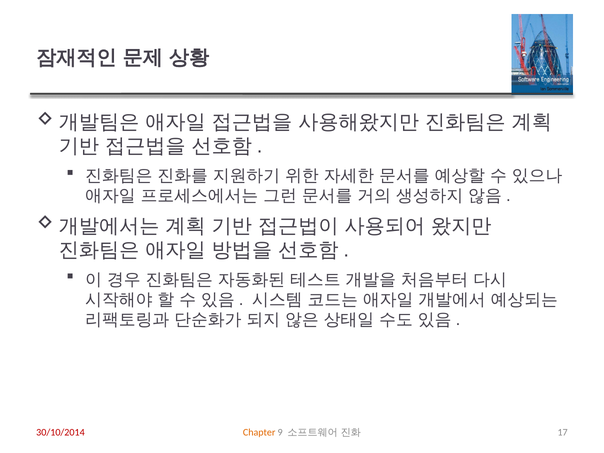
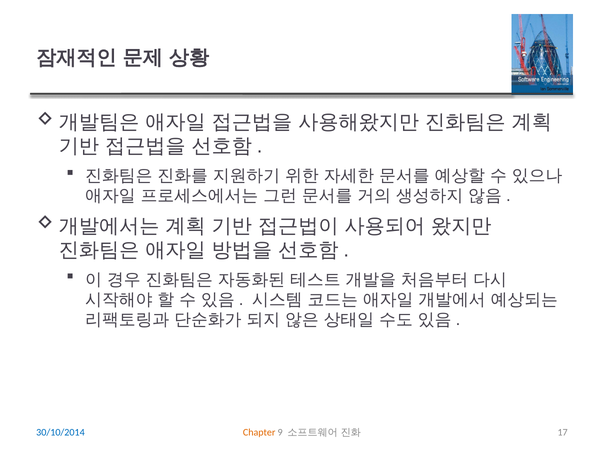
30/10/2014 colour: red -> blue (60, 433)
